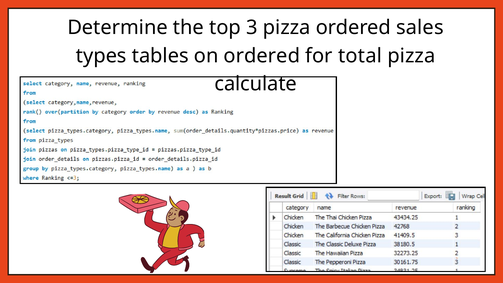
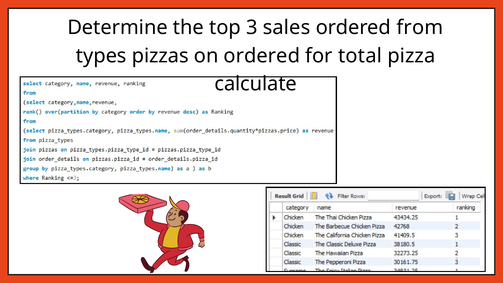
3 pizza: pizza -> sales (287, 28)
sales: sales -> from (420, 28)
tables: tables -> pizzas (160, 56)
